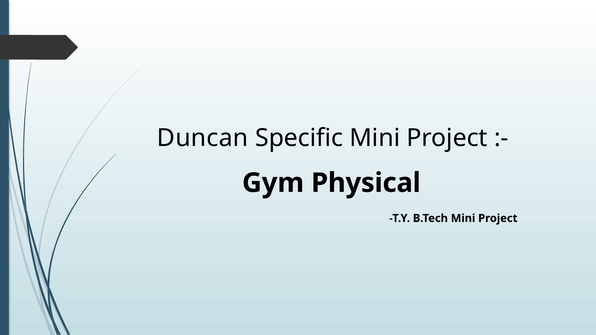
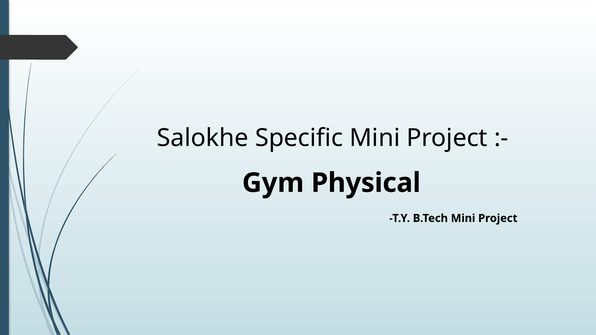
Duncan: Duncan -> Salokhe (203, 138)
